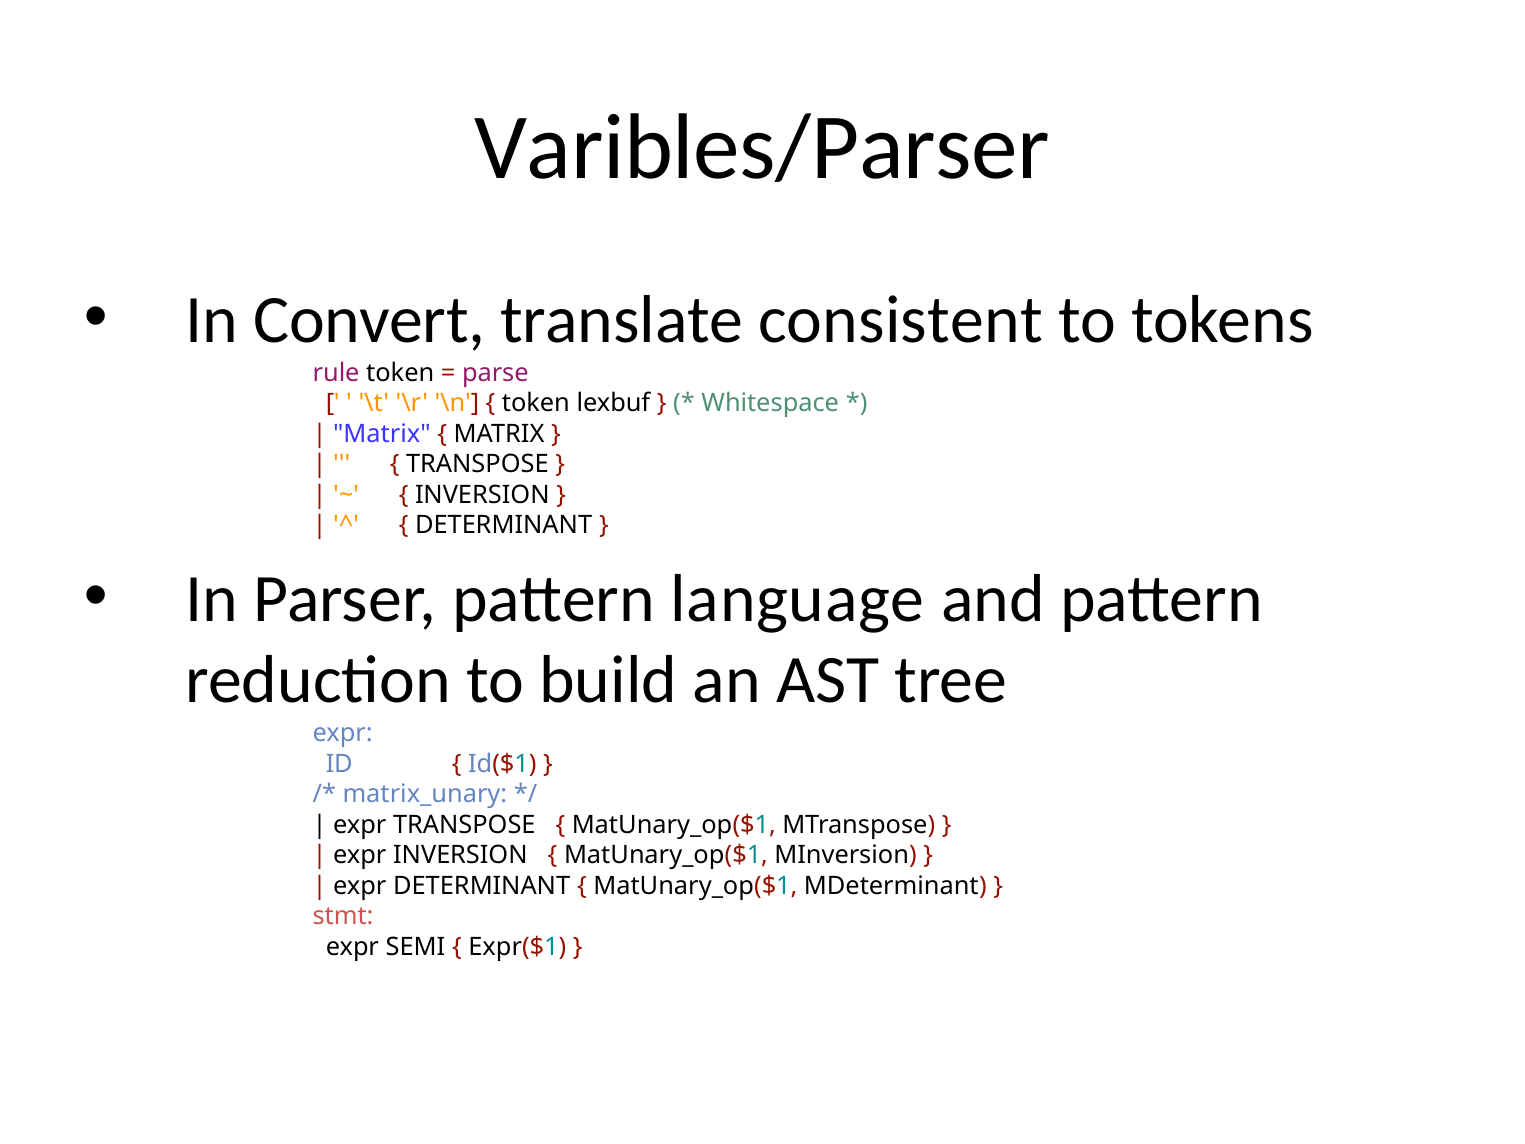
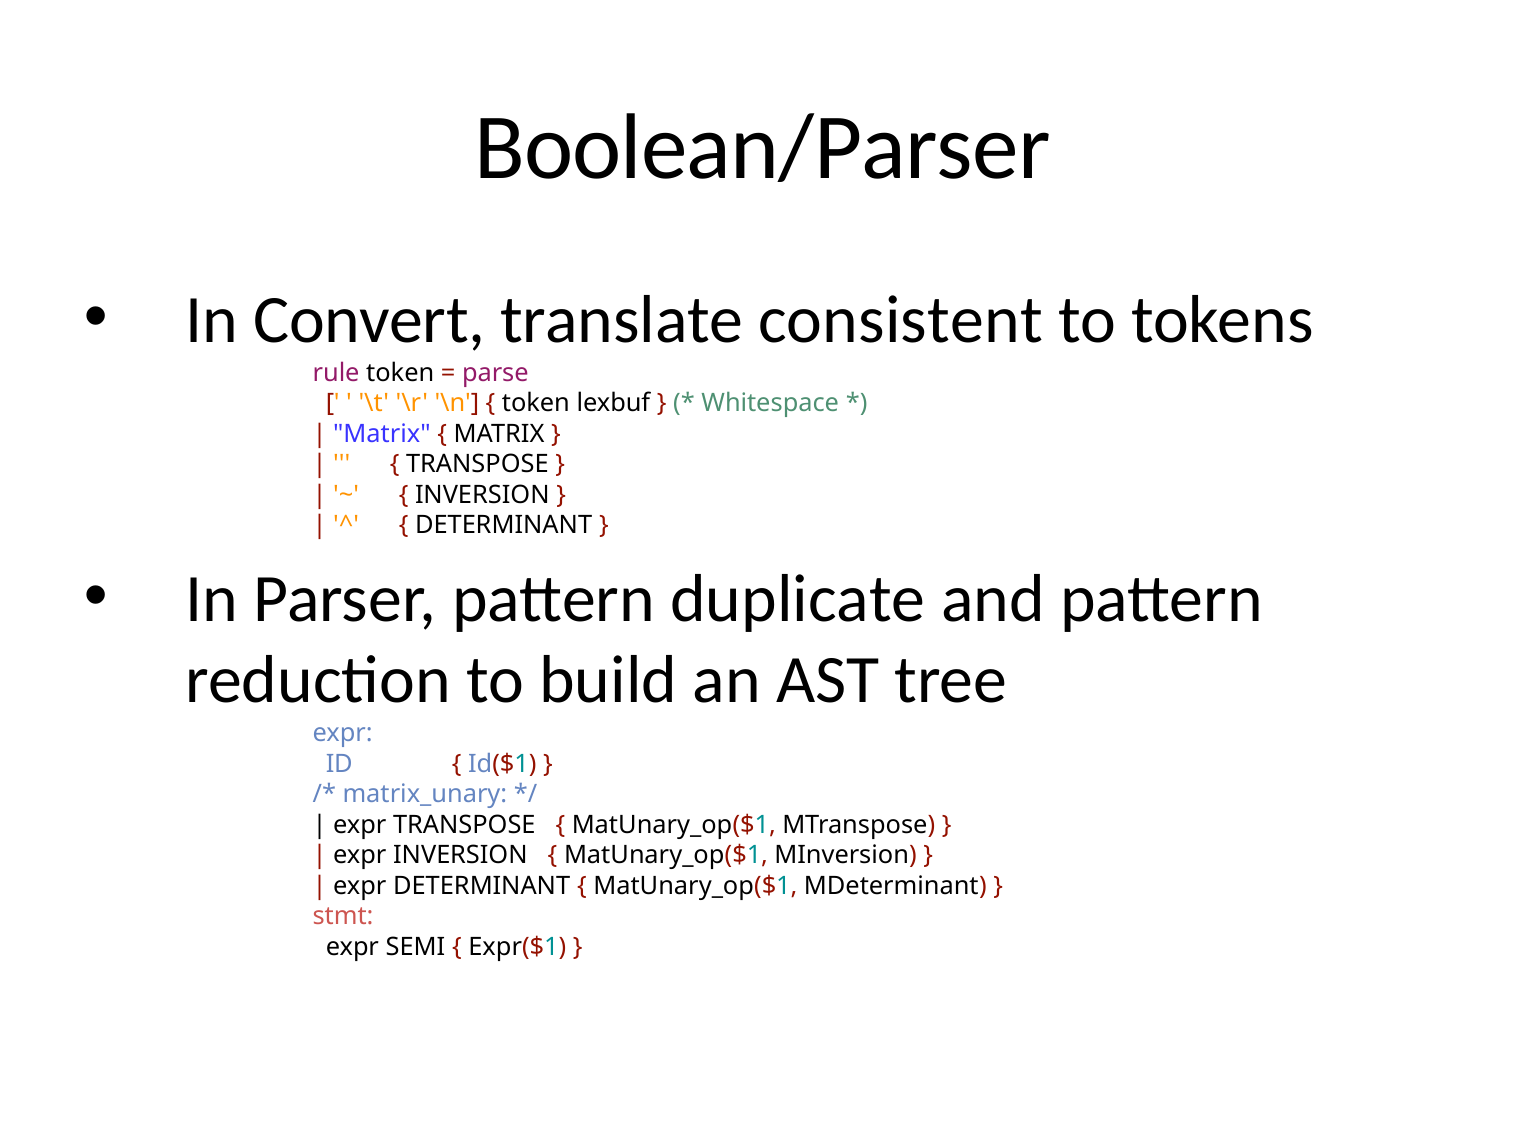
Varibles/Parser: Varibles/Parser -> Boolean/Parser (762, 148)
language: language -> duplicate (798, 599)
